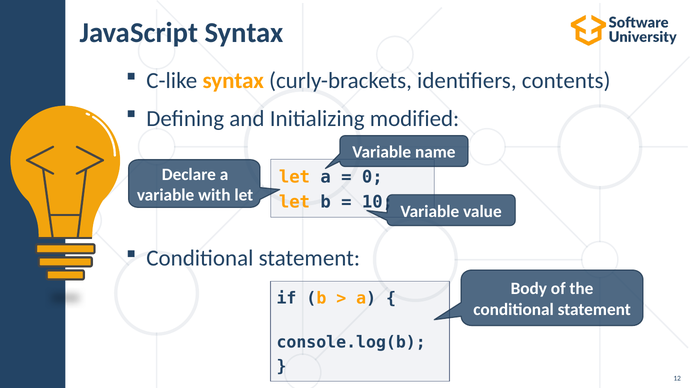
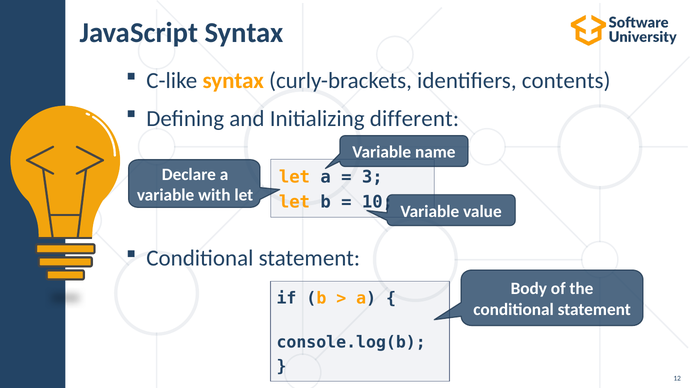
modified: modified -> different (414, 119)
0: 0 -> 3 (372, 177)
